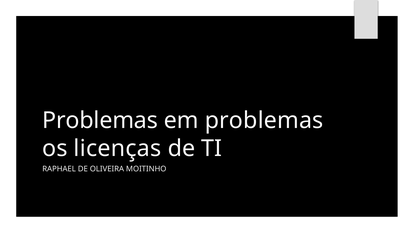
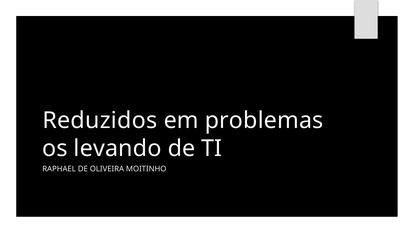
Problemas: Problemas -> Reduzidos (100, 120)
licenças: licenças -> levando (118, 148)
